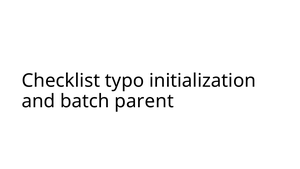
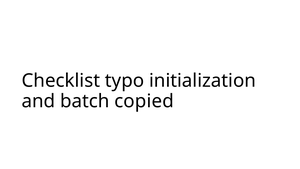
parent: parent -> copied (144, 101)
